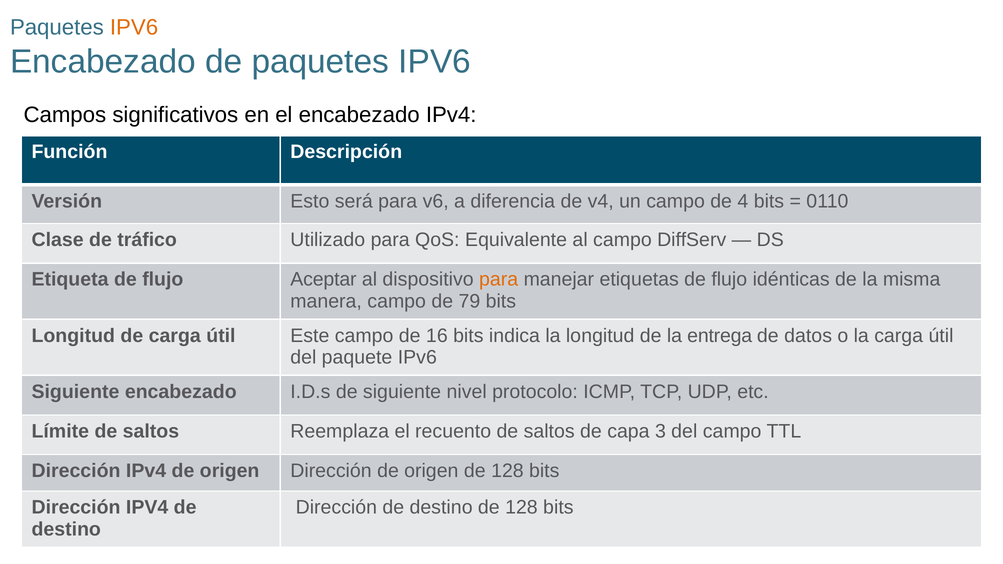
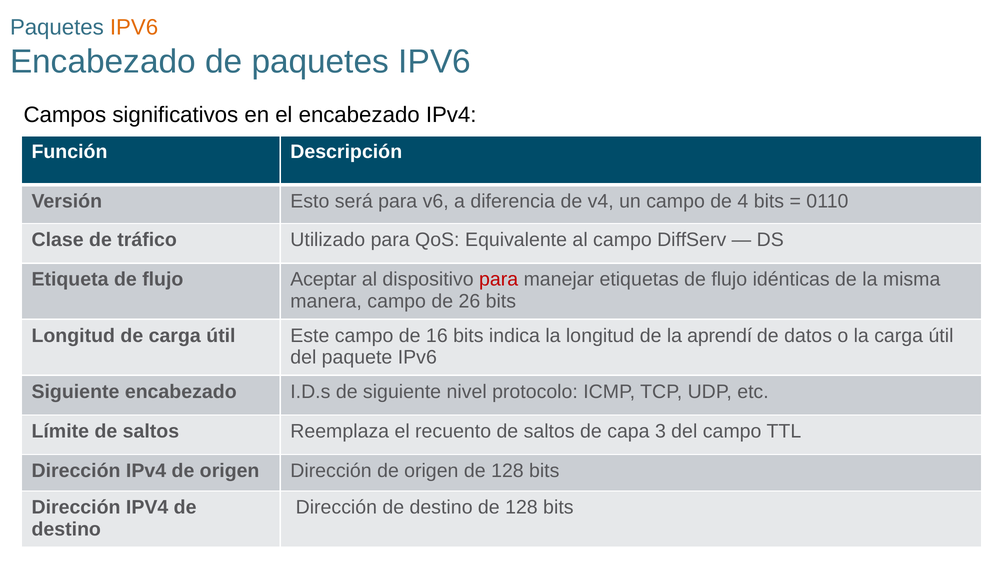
para colour: orange -> red (499, 280)
79: 79 -> 26 (469, 302)
entrega: entrega -> aprendí (720, 336)
